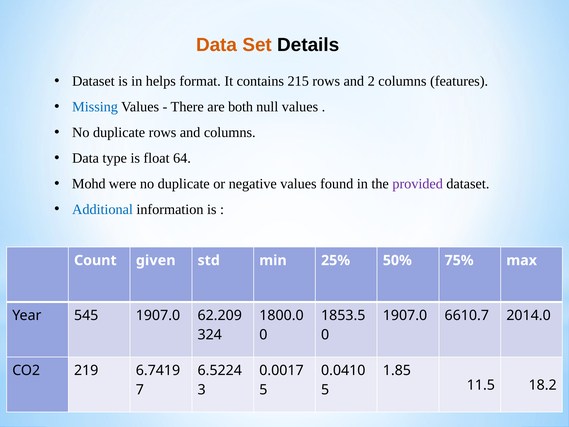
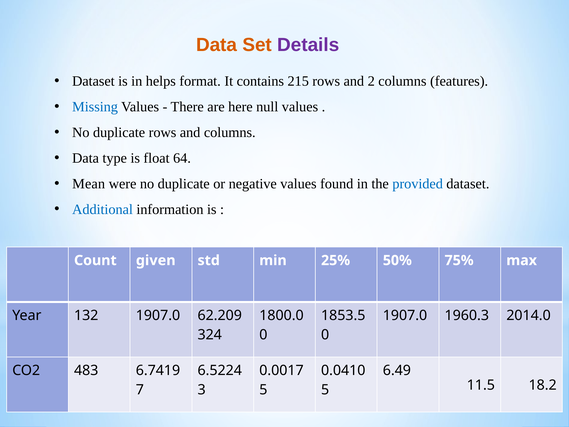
Details colour: black -> purple (308, 45)
both: both -> here (240, 107)
Mohd: Mohd -> Mean (89, 184)
provided colour: purple -> blue (418, 184)
545: 545 -> 132 (86, 315)
6610.7: 6610.7 -> 1960.3 (467, 315)
219: 219 -> 483 (86, 370)
1.85: 1.85 -> 6.49 (397, 370)
